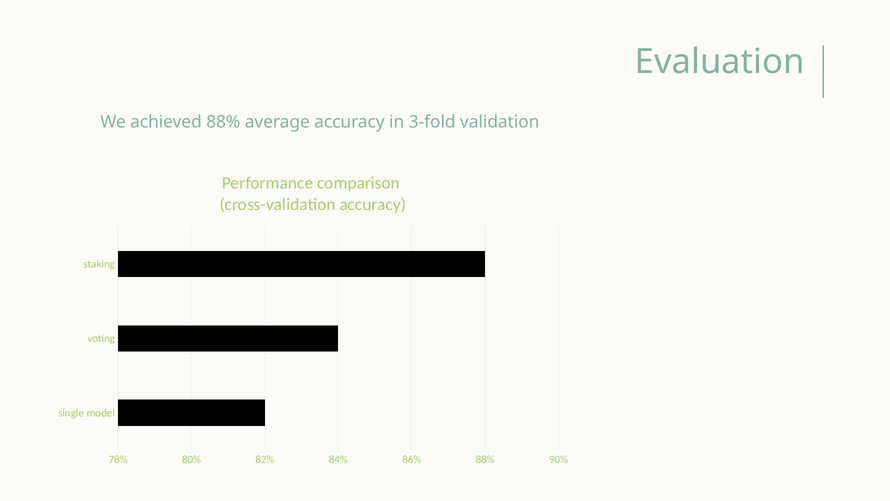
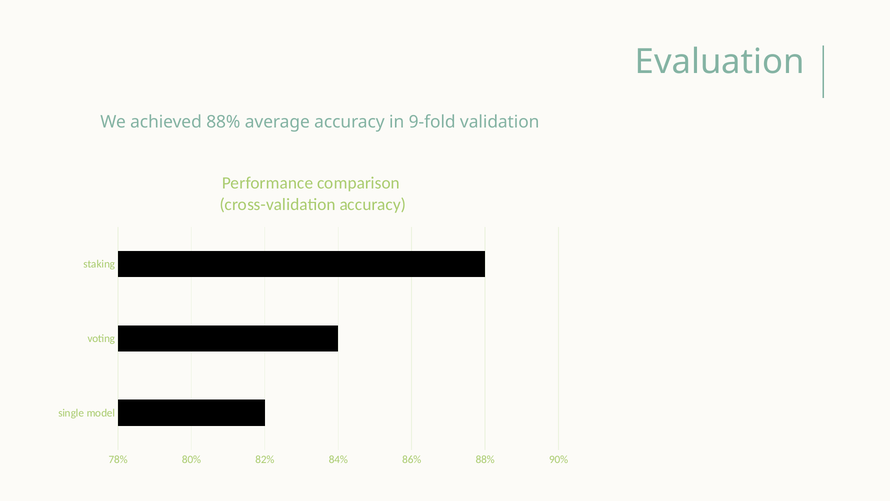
3-fold: 3-fold -> 9-fold (432, 122)
